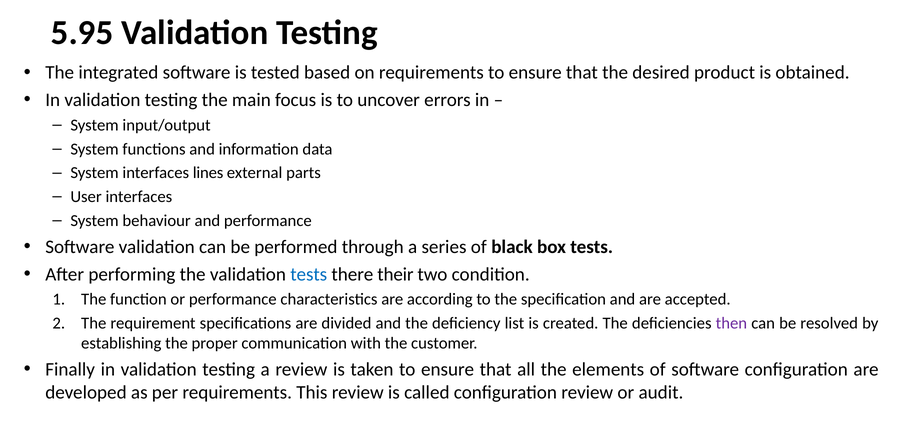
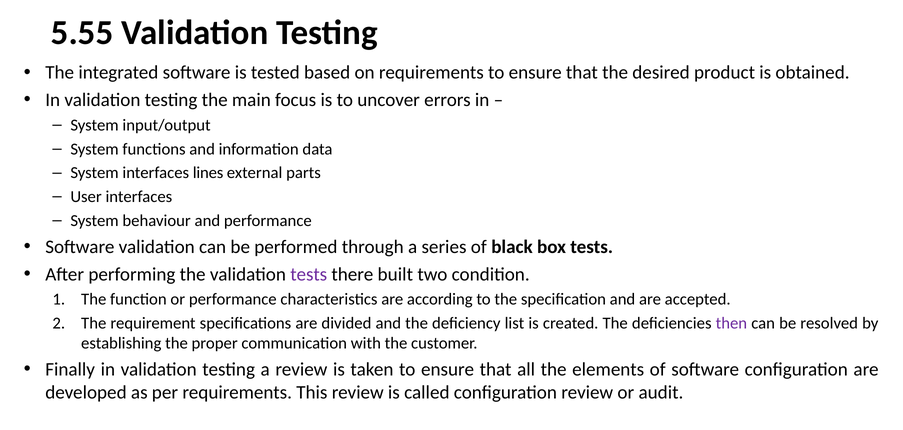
5.95: 5.95 -> 5.55 (82, 33)
tests colour: blue -> purple (309, 274)
their: their -> built (395, 274)
